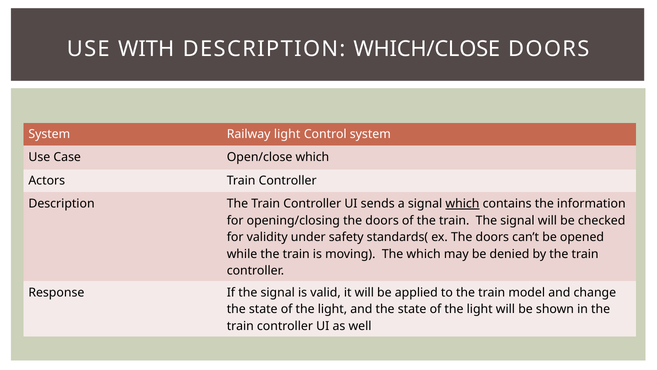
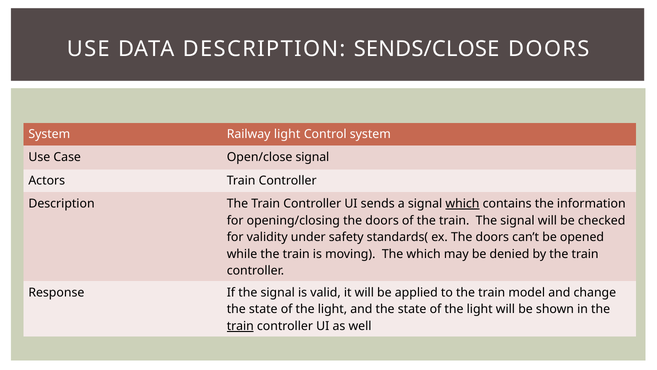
WITH: WITH -> DATA (146, 49)
WHICH/CLOSE: WHICH/CLOSE -> SENDS/CLOSE (427, 49)
Open/close which: which -> signal (312, 157)
train underline: none -> present (240, 326)
